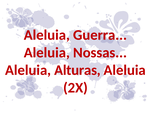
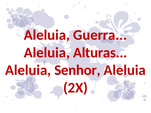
Nossas: Nossas -> Alturas (100, 53)
Alturas: Alturas -> Senhor (77, 70)
